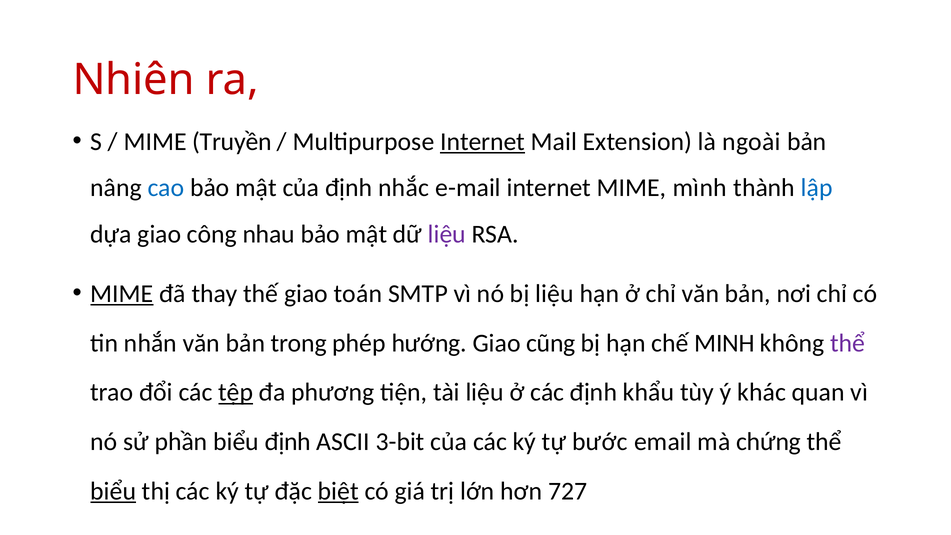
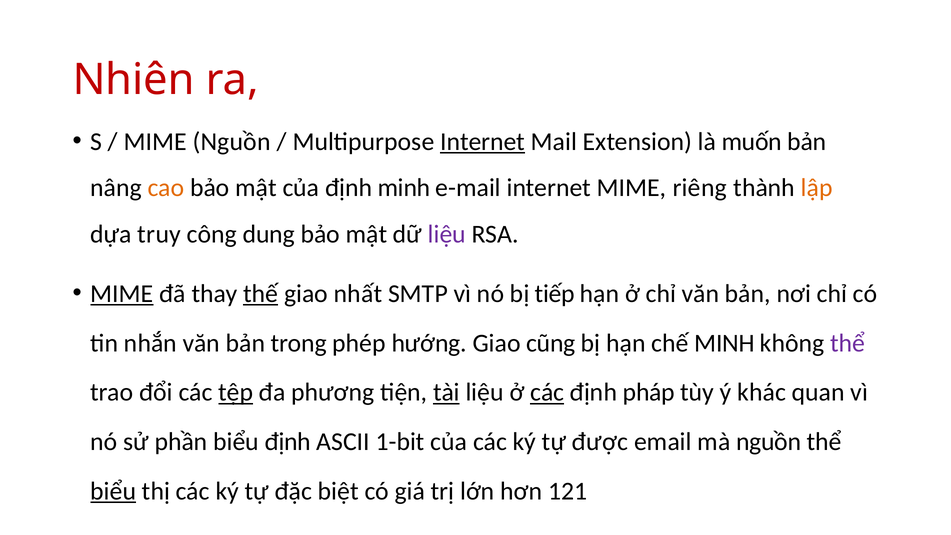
MIME Truyền: Truyền -> Nguồn (232, 142)
ngoài: ngoài -> muốn (752, 142)
cao colour: blue -> orange (166, 188)
định nhắc: nhắc -> minh (404, 188)
mình: mình -> riêng (700, 188)
lập colour: blue -> orange (817, 188)
dựa giao: giao -> truy (159, 234)
nhau: nhau -> dung (269, 234)
thế underline: none -> present (261, 294)
toán: toán -> nhất (358, 294)
bị liệu: liệu -> tiếp (555, 294)
tài underline: none -> present (446, 392)
các underline: none -> present (547, 392)
khẩu: khẩu -> pháp (649, 392)
3-bit: 3-bit -> 1-bit (400, 442)
bước: bước -> được (600, 442)
mà chứng: chứng -> nguồn (769, 442)
biệt underline: present -> none (338, 491)
727: 727 -> 121 (568, 491)
